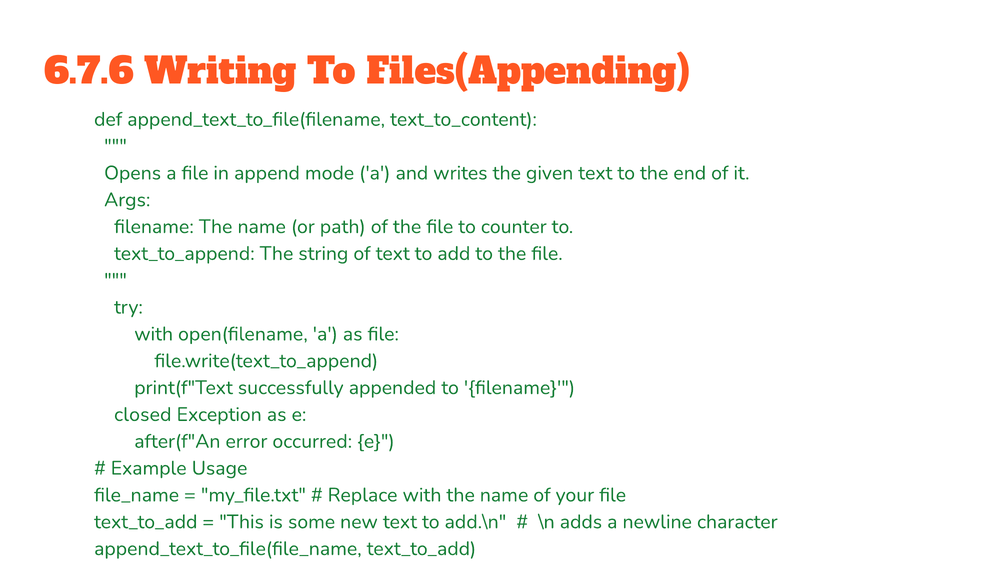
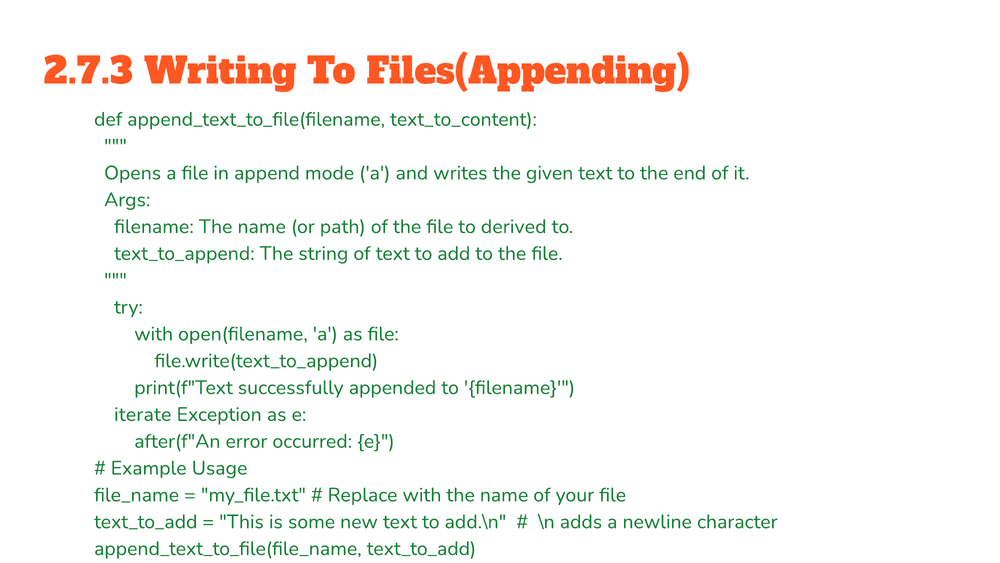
6.7.6: 6.7.6 -> 2.7.3 (89, 72)
counter: counter -> derived (514, 226)
closed: closed -> iterate (143, 414)
